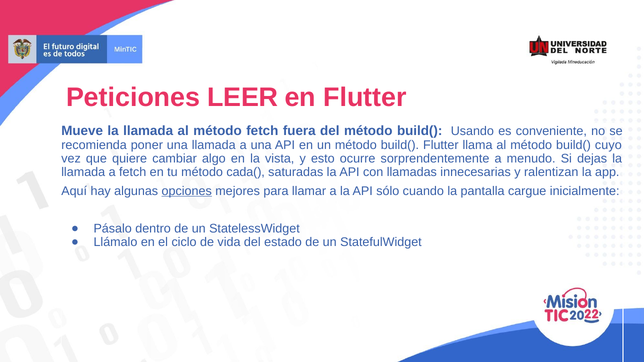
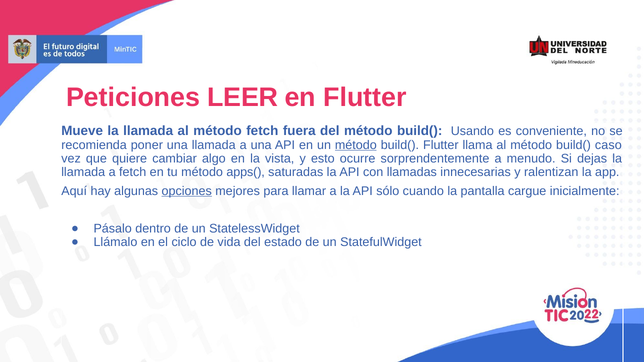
método underline: none -> present (356, 145)
cuyo: cuyo -> caso (608, 145)
cada(: cada( -> apps( (246, 172)
